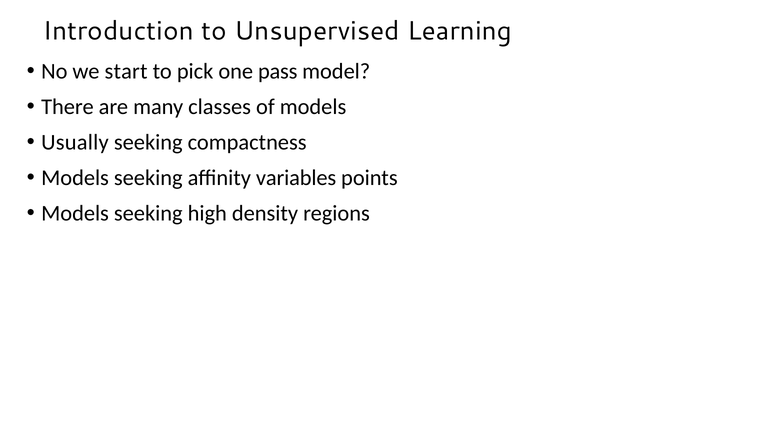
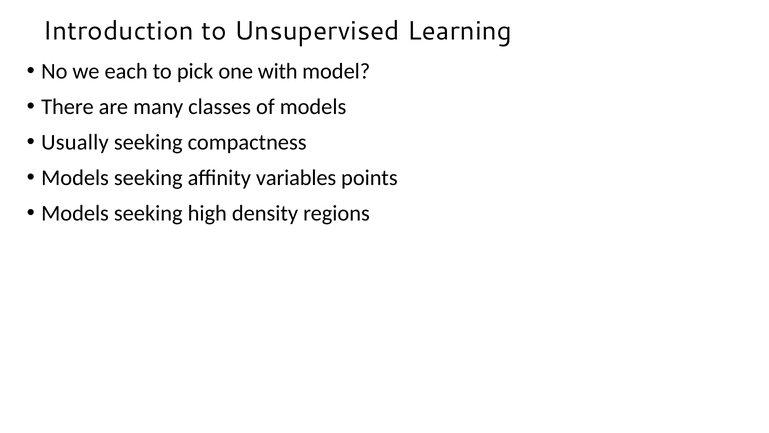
start: start -> each (126, 71)
pass: pass -> with (278, 71)
